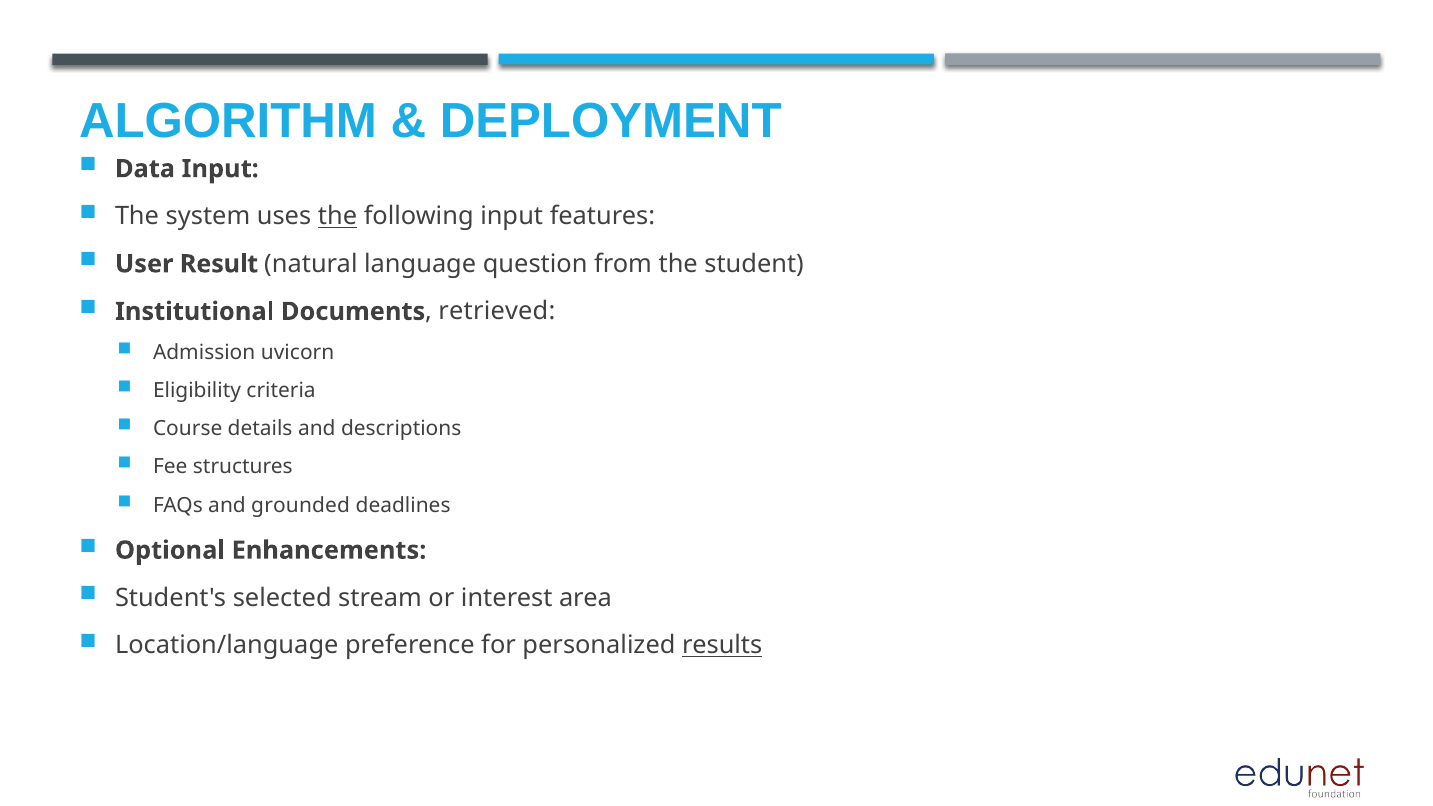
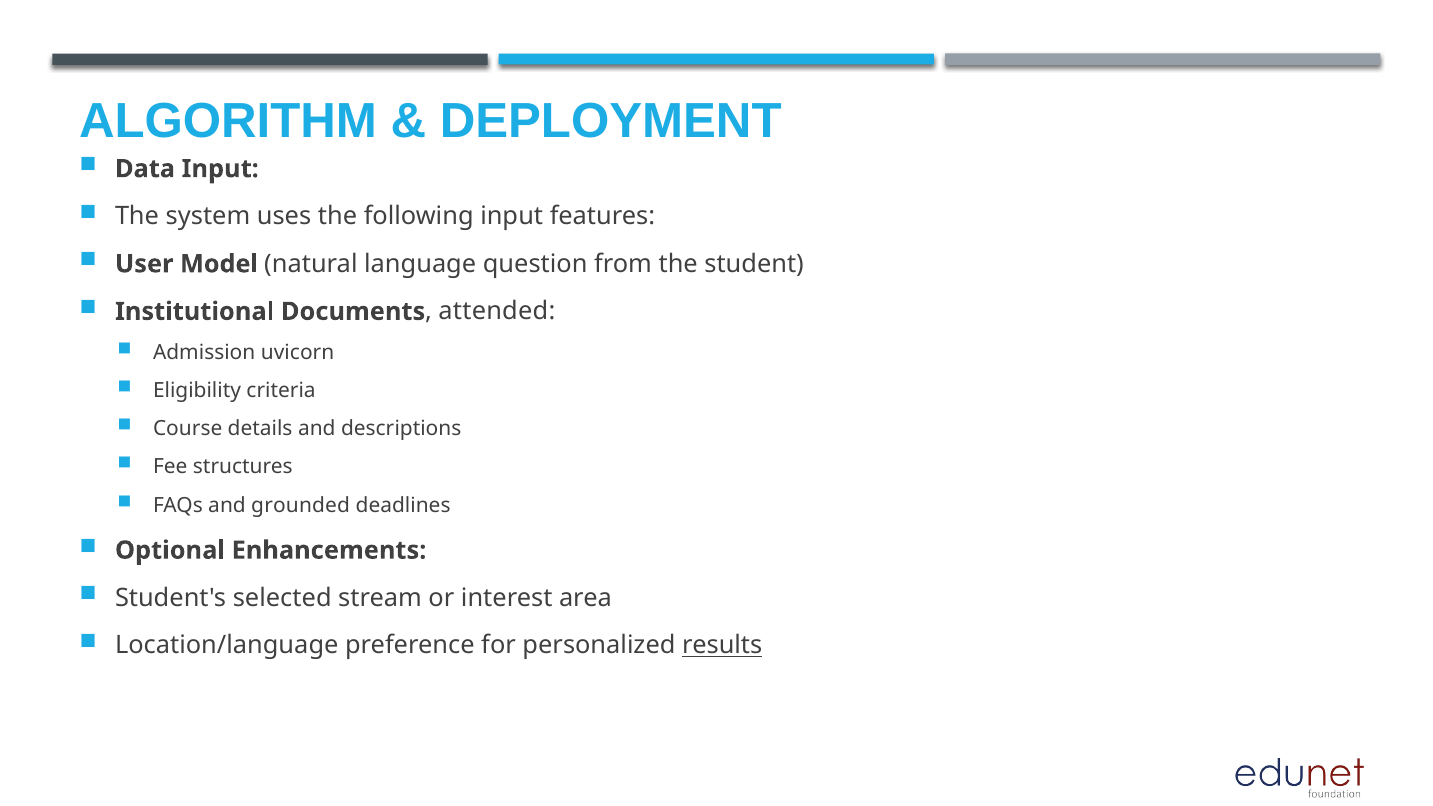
the underline: present -> none (338, 216)
Result: Result -> Model (219, 264)
retrieved: retrieved -> attended (497, 312)
